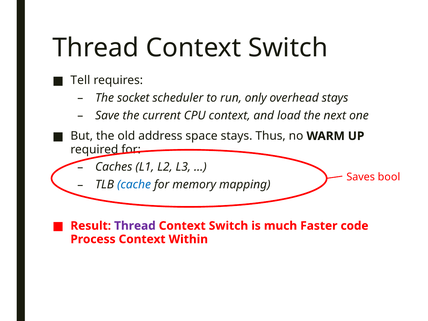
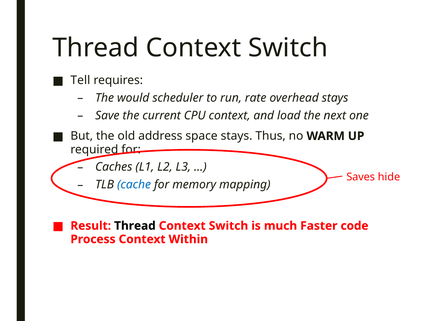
socket: socket -> would (133, 98)
only: only -> rate (256, 98)
bool: bool -> hide (389, 177)
Thread colour: purple -> black (135, 226)
